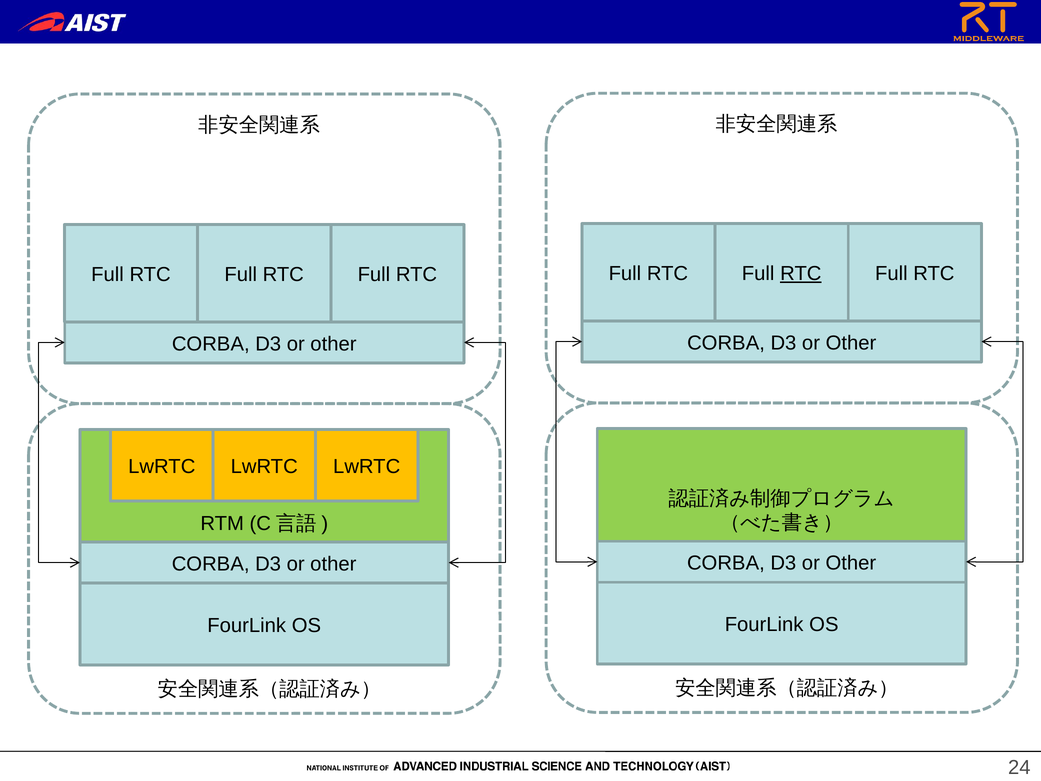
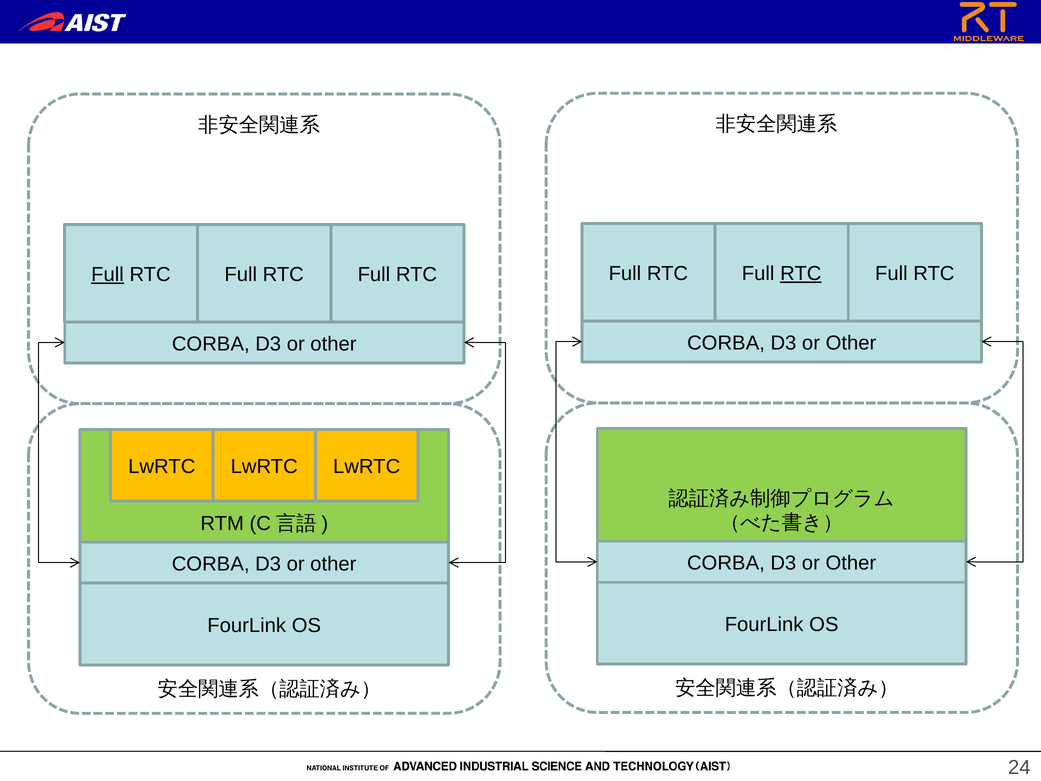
Full underline: none -> present (108, 274)
